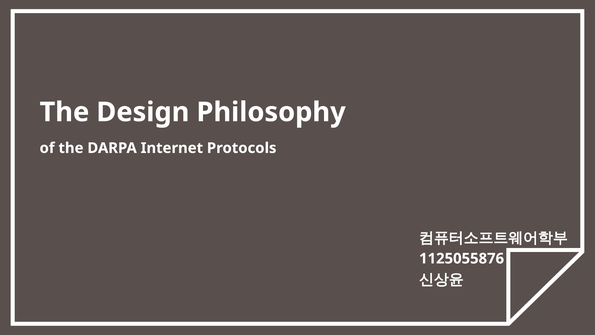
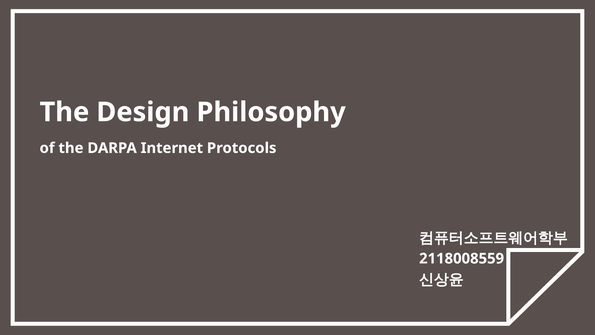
1125055876: 1125055876 -> 2118008559 (462, 258)
